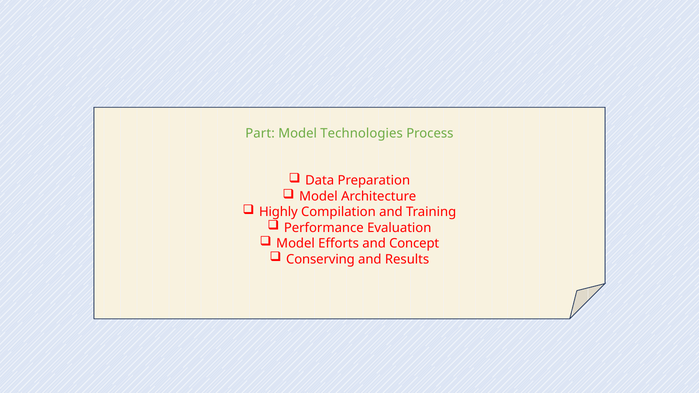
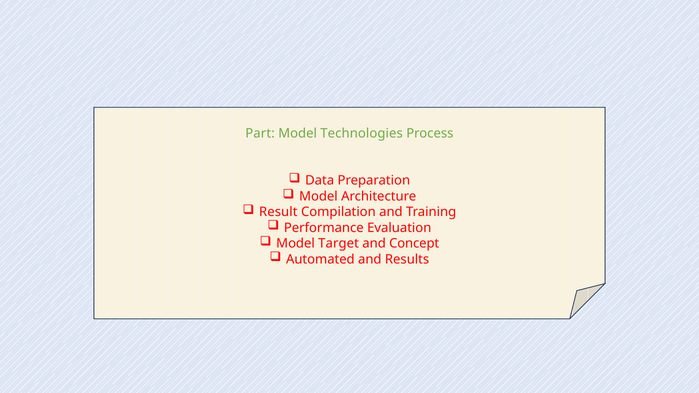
Highly: Highly -> Result (278, 212)
Efforts: Efforts -> Target (339, 244)
Conserving: Conserving -> Automated (320, 259)
